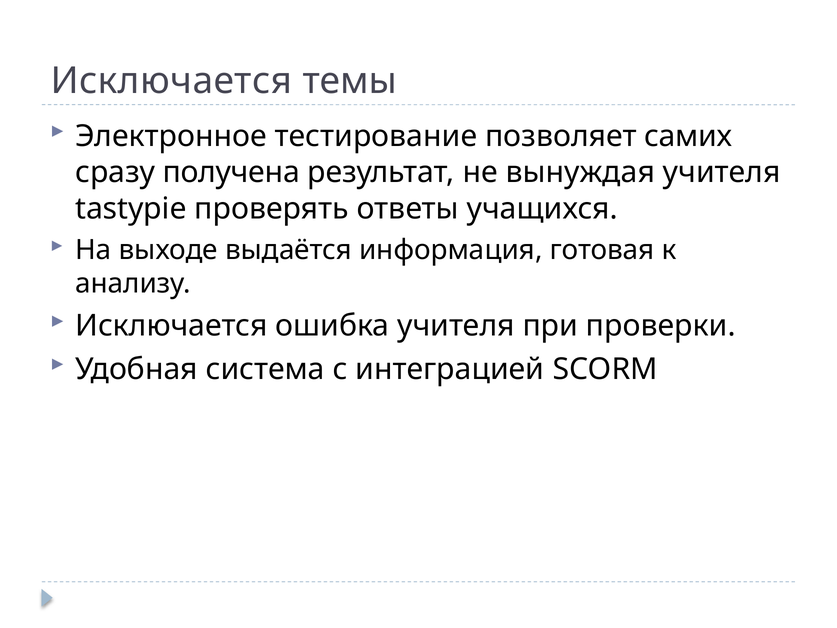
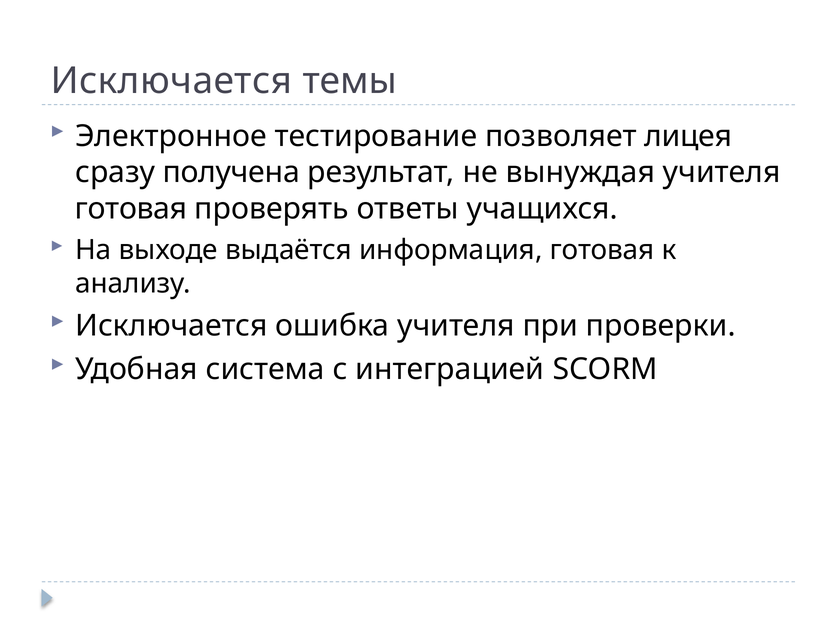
самих: самих -> лицея (688, 136)
tastypie: tastypie -> готовая (131, 208)
